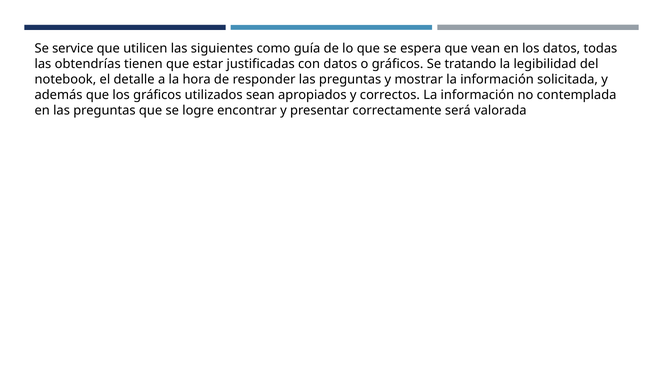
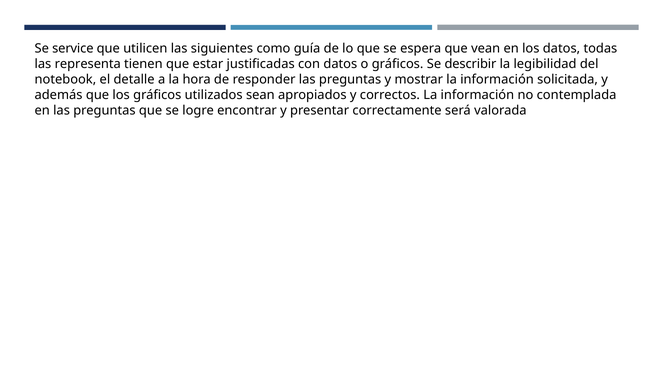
obtendrías: obtendrías -> representa (88, 64)
tratando: tratando -> describir (470, 64)
